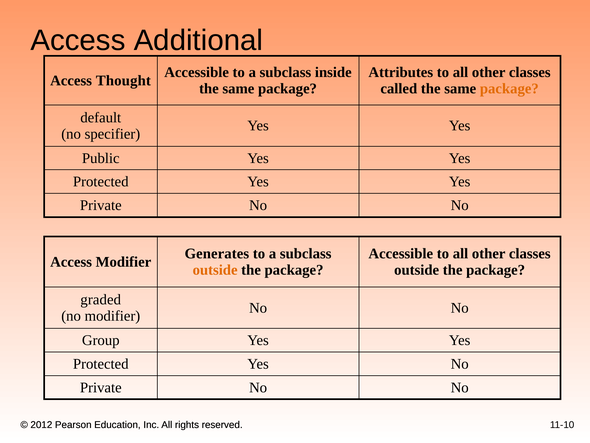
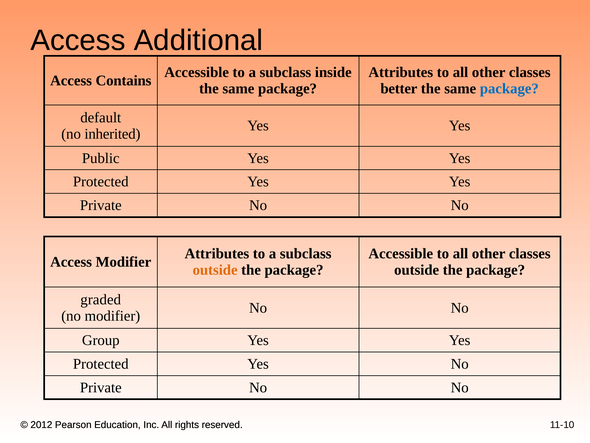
Thought: Thought -> Contains (124, 80)
called: called -> better (399, 89)
package colour: orange -> blue (509, 89)
specifier: specifier -> inherited (112, 134)
Generates: Generates -> Attributes (217, 253)
